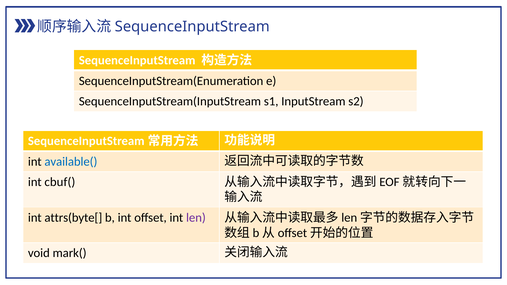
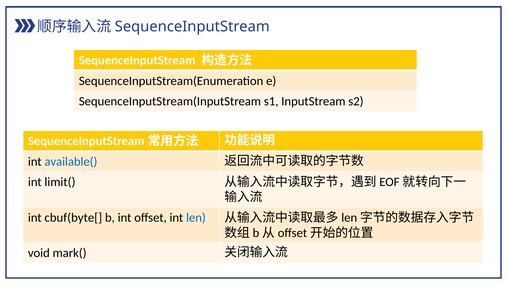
cbuf(: cbuf( -> limit( (60, 182)
attrs(byte[: attrs(byte[ -> cbuf(byte[ (73, 218)
len colour: purple -> blue (196, 218)
